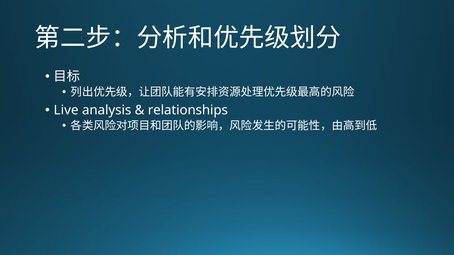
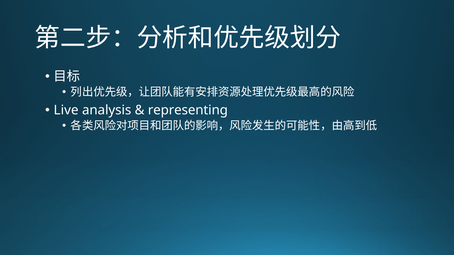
relationships: relationships -> representing (188, 110)
